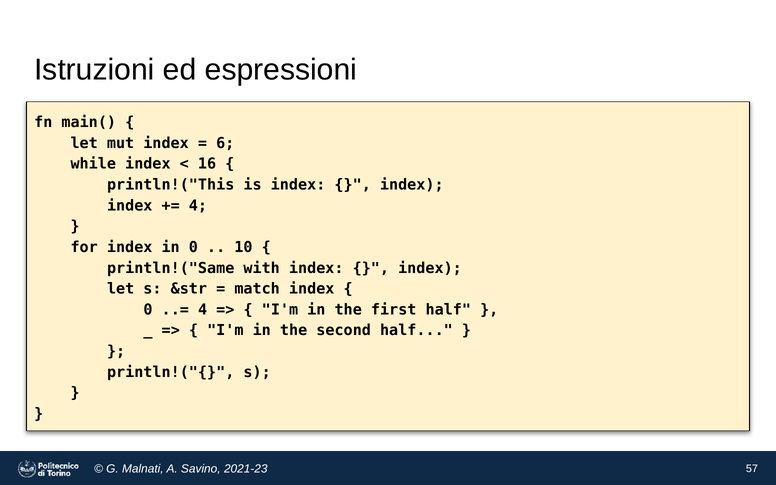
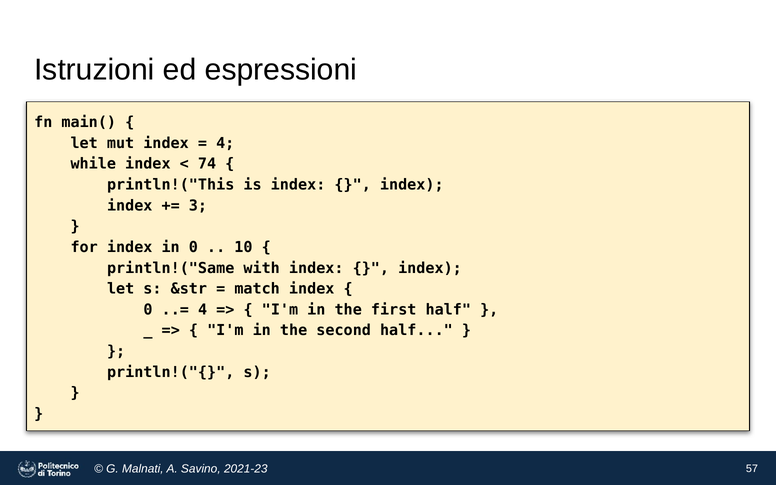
6: 6 -> 4 (225, 143)
16: 16 -> 74 (207, 164)
4: 4 -> 3 (198, 206)
